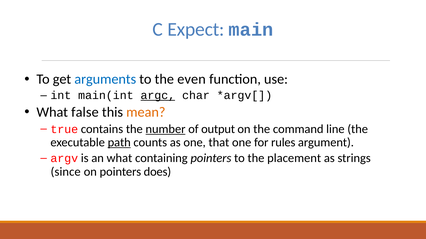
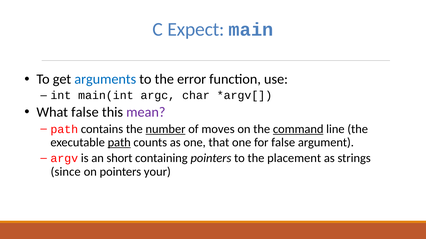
even: even -> error (192, 79)
argc underline: present -> none (158, 96)
mean colour: orange -> purple (146, 112)
true: true -> path (64, 130)
output: output -> moves (218, 129)
command underline: none -> present (298, 129)
for rules: rules -> false (283, 143)
an what: what -> short (120, 159)
does: does -> your (157, 172)
